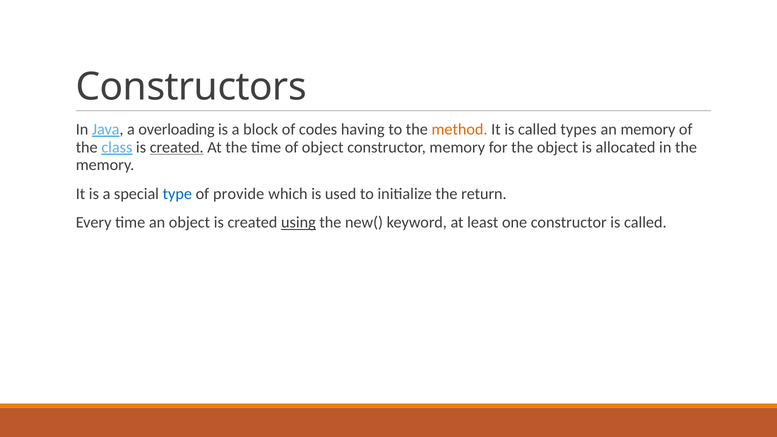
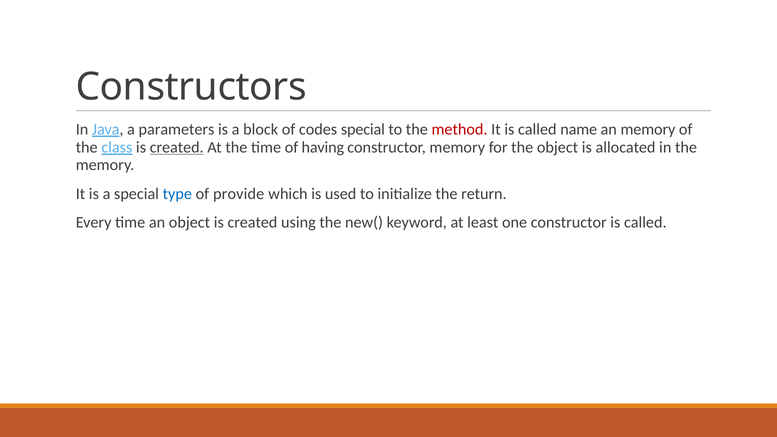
overloading: overloading -> parameters (176, 129)
codes having: having -> special (363, 129)
method colour: orange -> red (460, 129)
types: types -> name (579, 129)
of object: object -> having (323, 147)
using underline: present -> none (298, 223)
